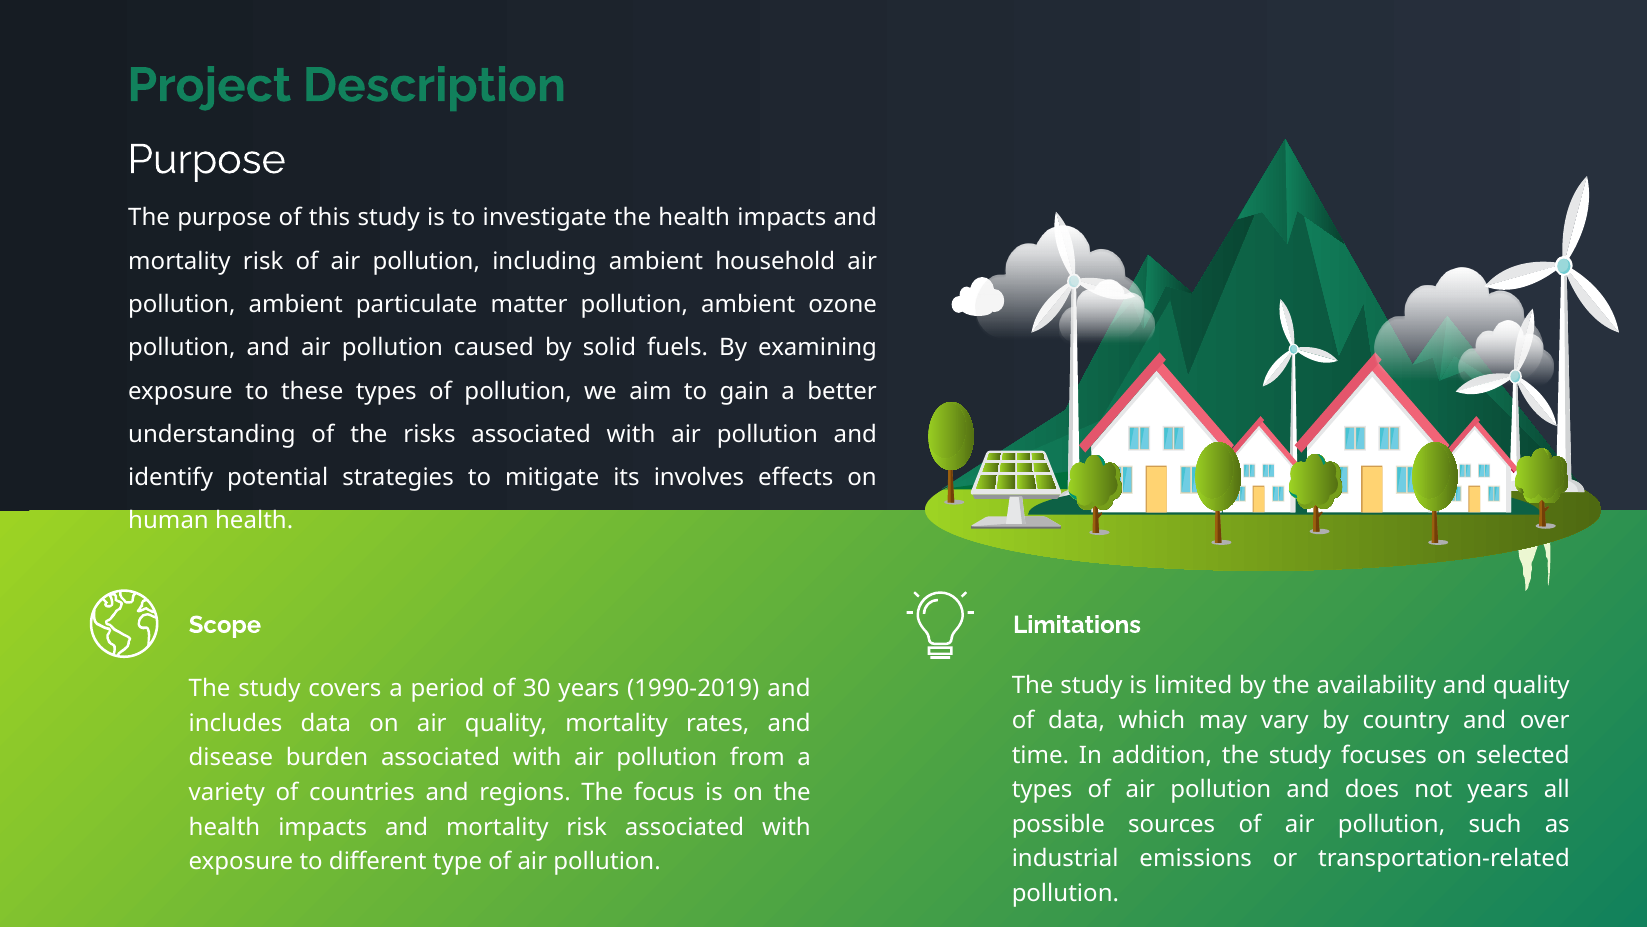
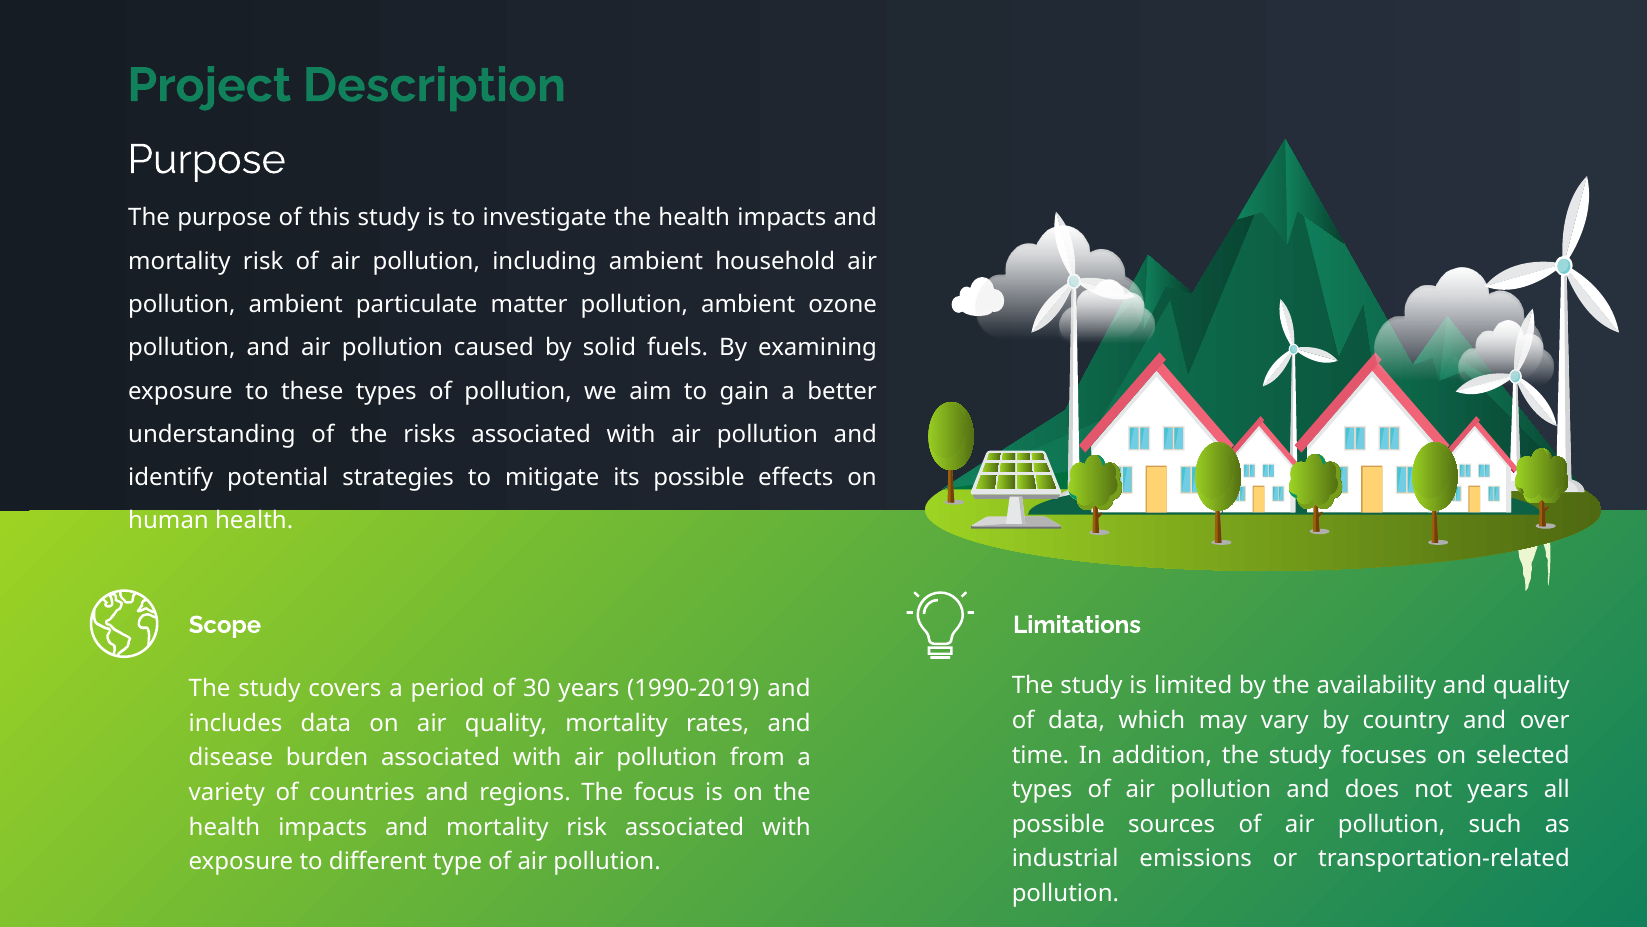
its involves: involves -> possible (699, 477)
